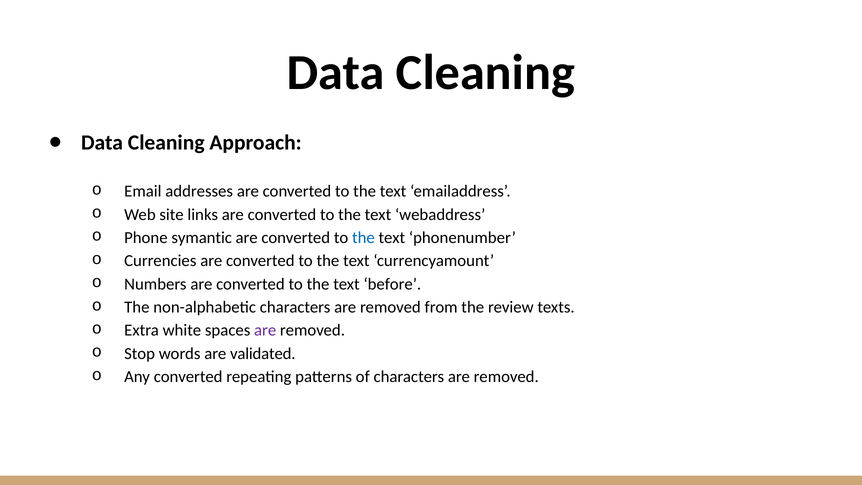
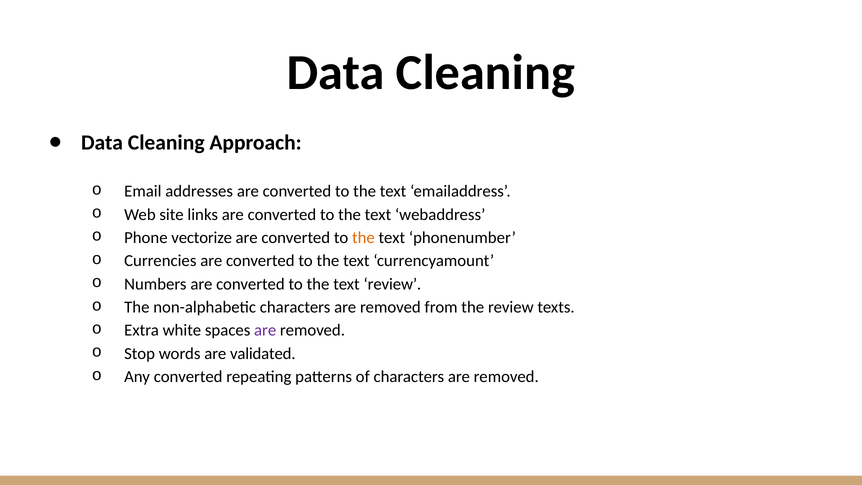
symantic: symantic -> vectorize (202, 238)
the colour: blue -> orange (363, 238)
text before: before -> review (392, 284)
